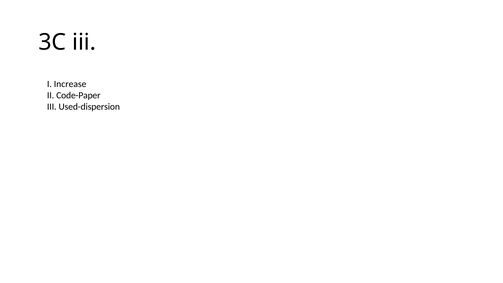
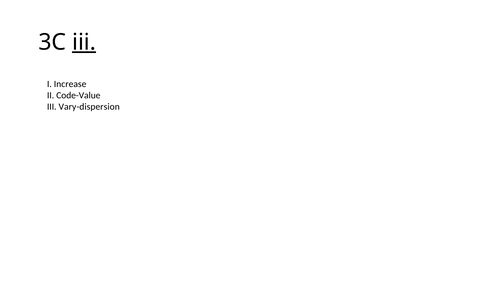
iii underline: none -> present (84, 42)
Code-Paper: Code-Paper -> Code-Value (78, 95)
Used-dispersion: Used-dispersion -> Vary-dispersion (89, 107)
